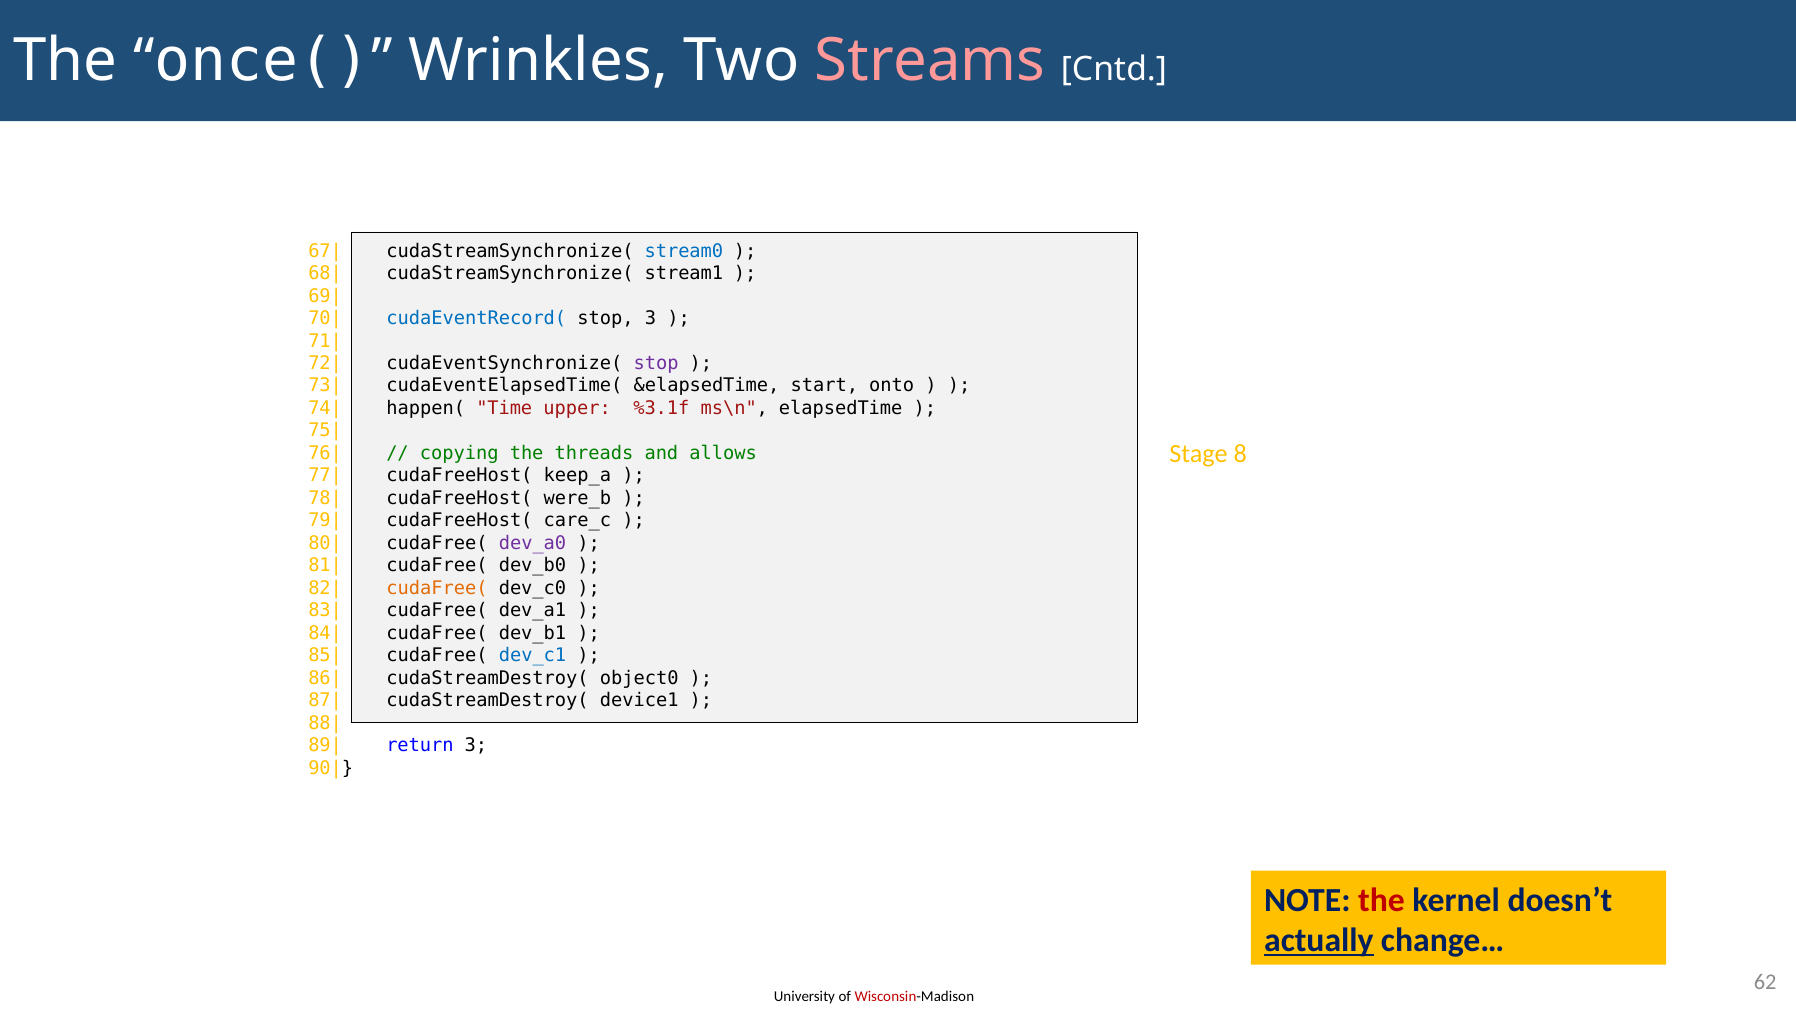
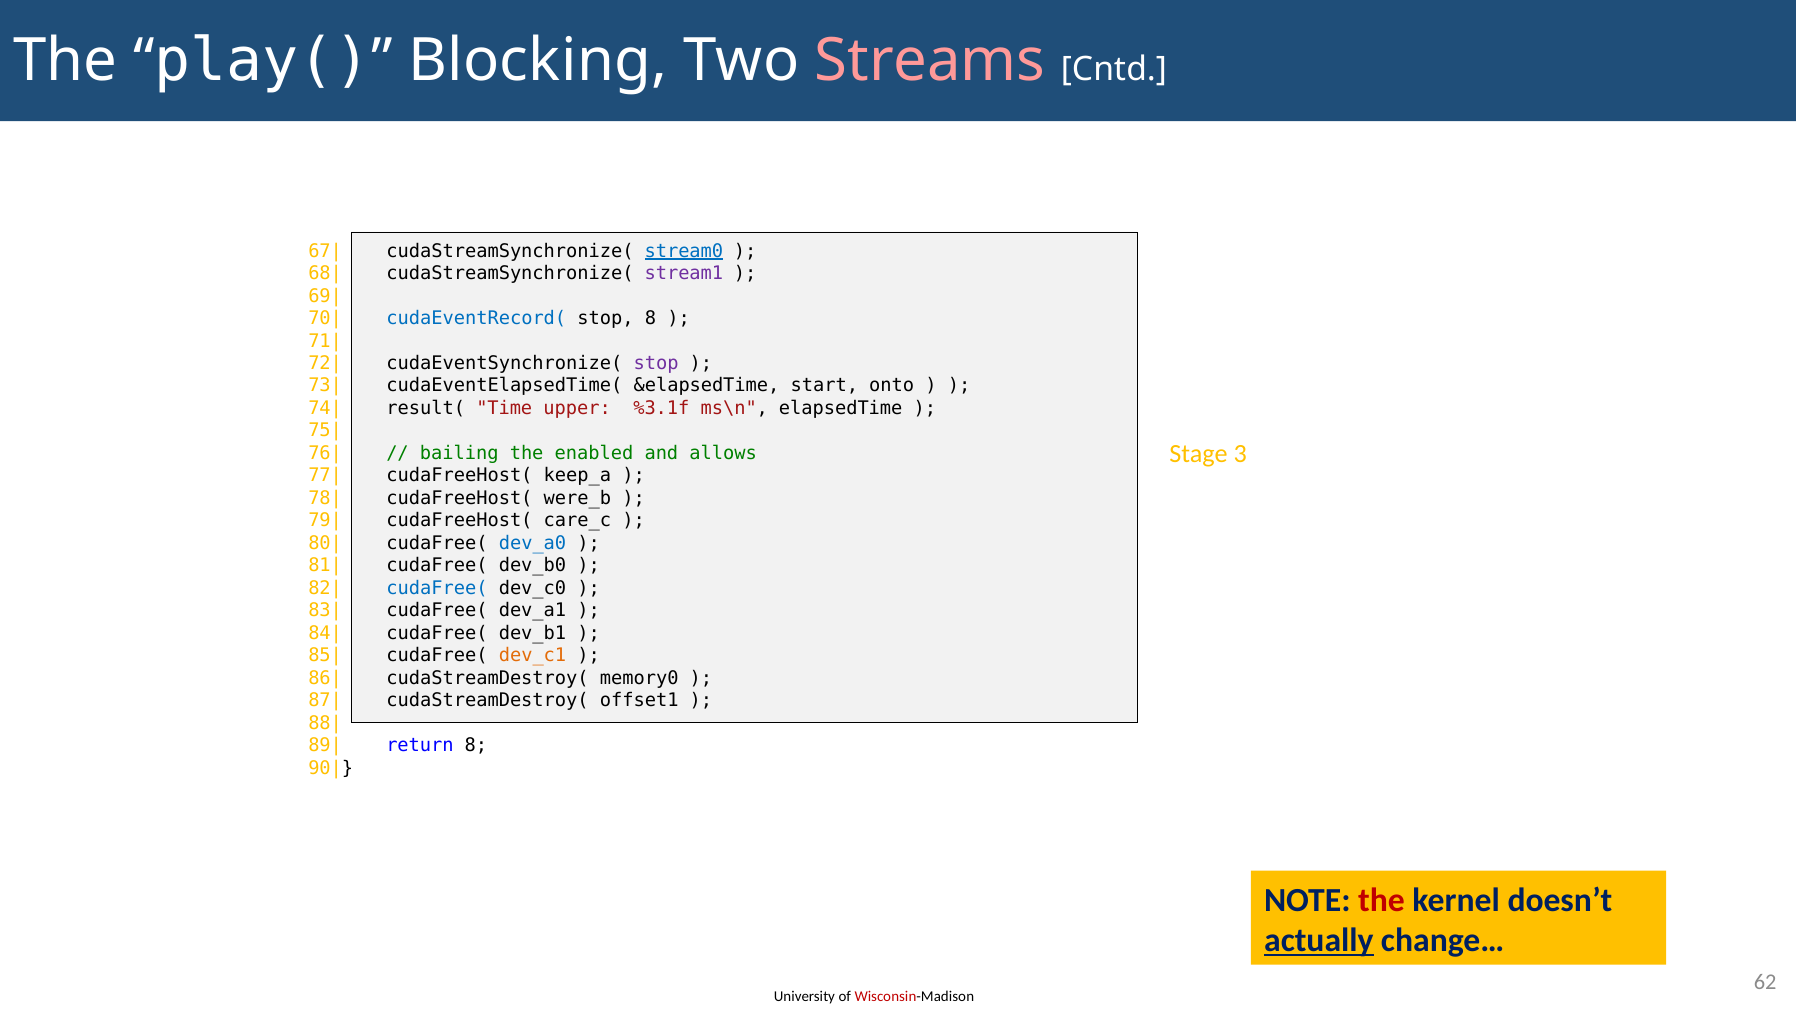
once(: once( -> play( (263, 60)
Wrinkles: Wrinkles -> Blocking (538, 60)
stream0 underline: none -> present (684, 251)
stream1 colour: black -> purple (684, 273)
stop 3: 3 -> 8 (650, 318)
happen(: happen( -> result( (426, 408)
8: 8 -> 3 (1240, 454)
copying: copying -> bailing (459, 453)
threads: threads -> enabled (594, 453)
dev_a0 colour: purple -> blue (533, 543)
cudaFree( colour: orange -> blue (437, 588)
dev_c1 colour: blue -> orange (533, 656)
object0: object0 -> memory0 (639, 678)
device1: device1 -> offset1 (639, 701)
return 3: 3 -> 8 (476, 746)
